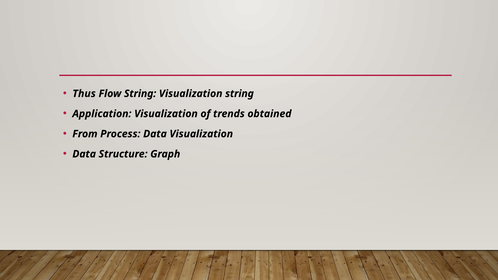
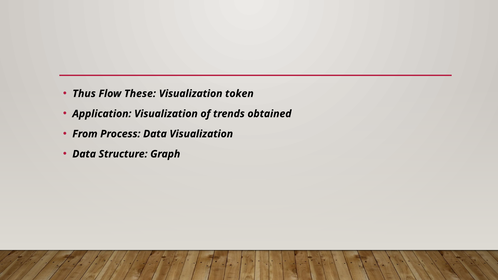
Flow String: String -> These (140, 94)
Visualization string: string -> token (239, 94)
